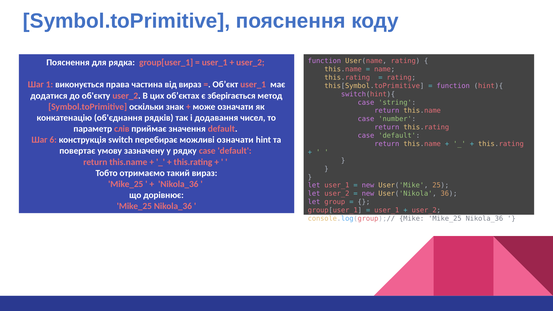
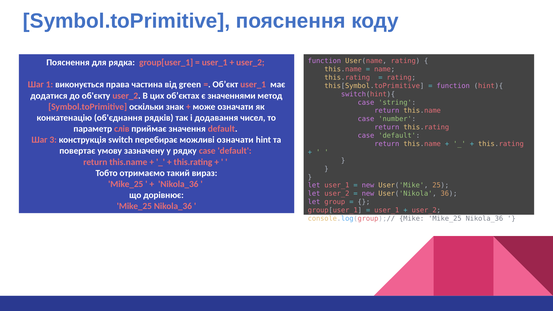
від вираз: вираз -> green (190, 85)
зберігається: зберігається -> значеннями (232, 96)
6: 6 -> 3 (53, 140)
